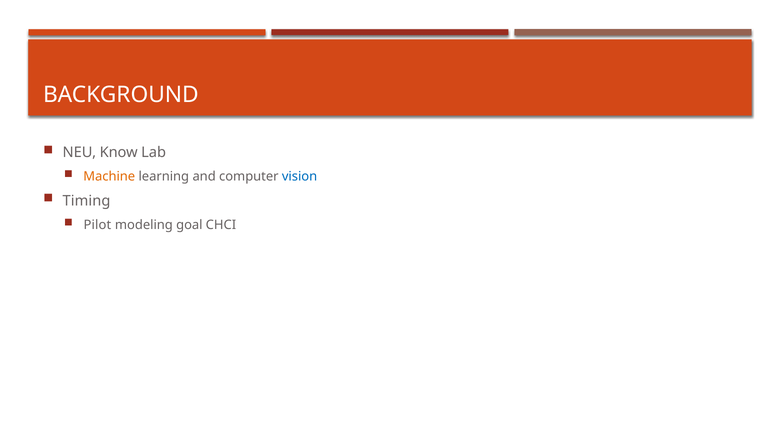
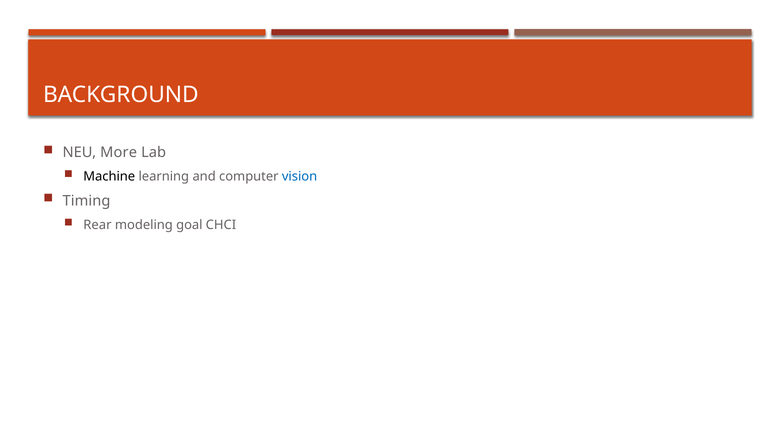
Know: Know -> More (119, 152)
Machine colour: orange -> black (109, 176)
Pilot: Pilot -> Rear (97, 225)
